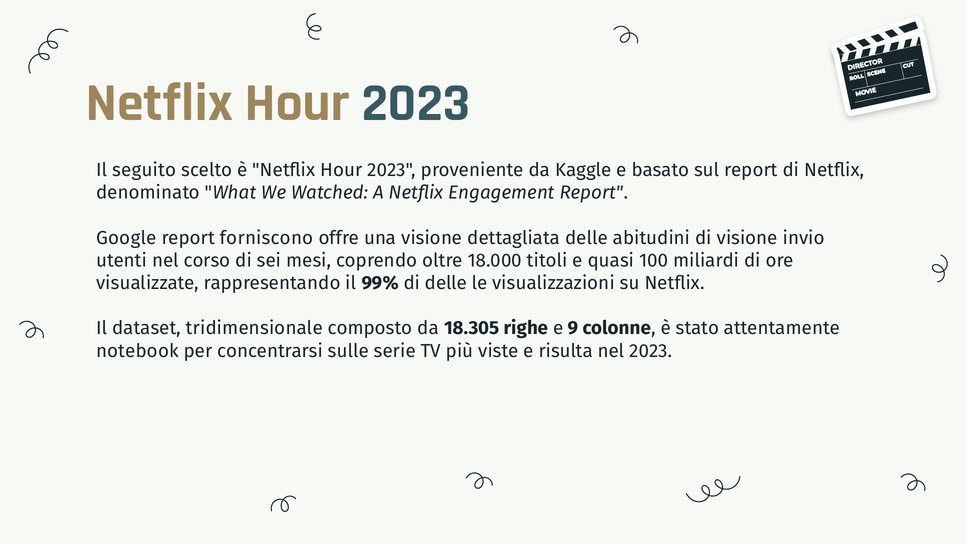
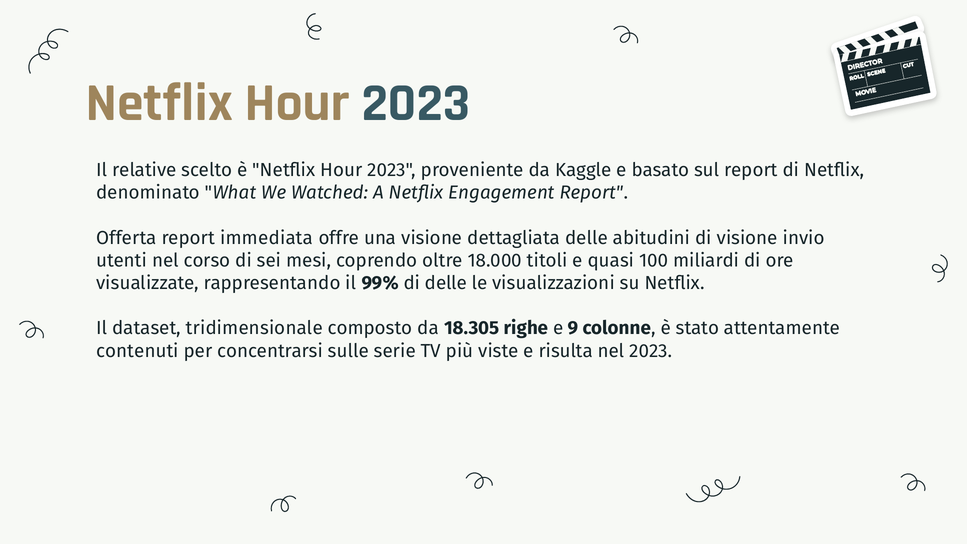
seguito: seguito -> relative (144, 170)
Google: Google -> Offerta (126, 238)
forniscono: forniscono -> immediata (267, 238)
notebook: notebook -> contenuti (137, 351)
